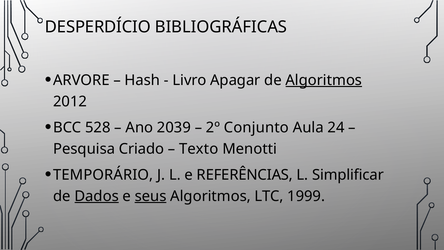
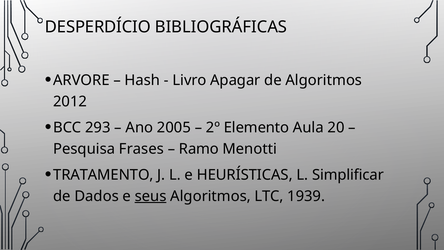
Algoritmos underline: present -> none (324, 80)
528: 528 -> 293 (98, 127)
2039: 2039 -> 2005 (174, 127)
Conjunto: Conjunto -> Elemento (257, 127)
24: 24 -> 20 (336, 127)
Criado: Criado -> Frases (141, 149)
Texto: Texto -> Ramo (199, 149)
TEMPORÁRIO: TEMPORÁRIO -> TRATAMENTO (103, 175)
REFERÊNCIAS: REFERÊNCIAS -> HEURÍSTICAS (245, 175)
Dados underline: present -> none (97, 196)
1999: 1999 -> 1939 (306, 196)
